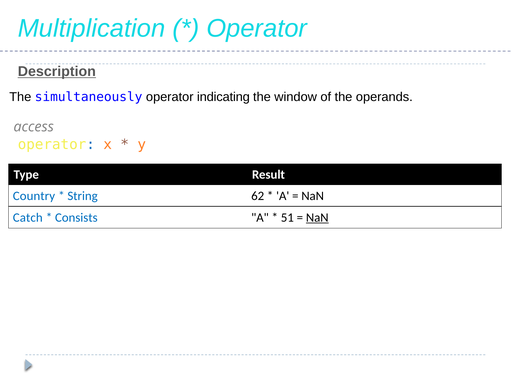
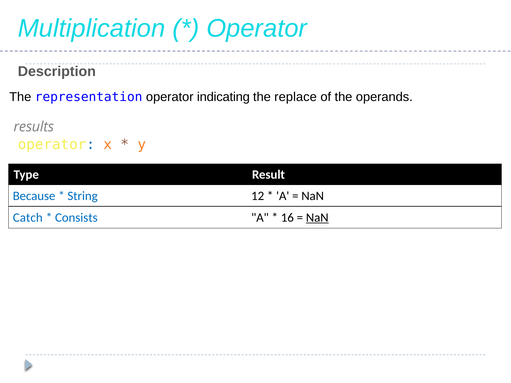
Description underline: present -> none (57, 72)
simultaneously: simultaneously -> representation (89, 97)
window: window -> replace (296, 97)
access: access -> results (34, 127)
Country: Country -> Because (34, 196)
62: 62 -> 12 (258, 196)
51: 51 -> 16 (287, 218)
